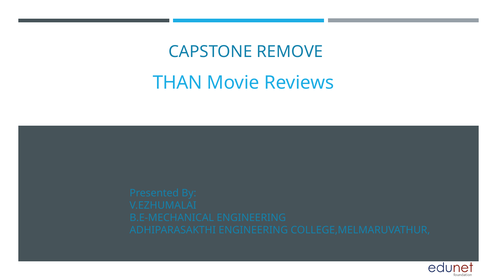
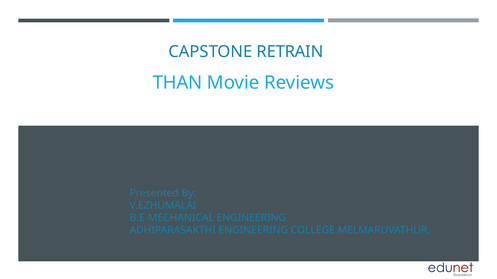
REMOVE: REMOVE -> RETRAIN (290, 52)
